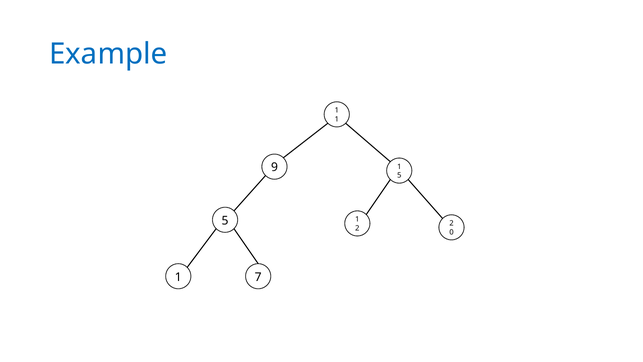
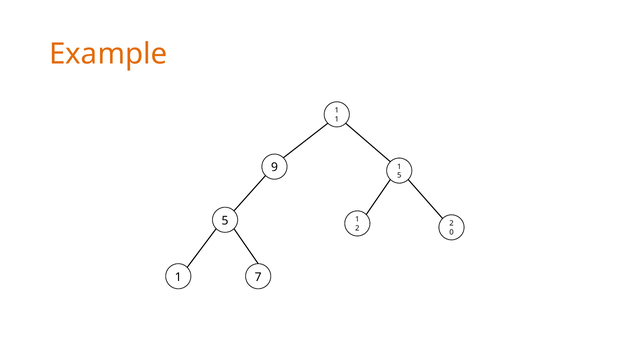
Example colour: blue -> orange (108, 54)
